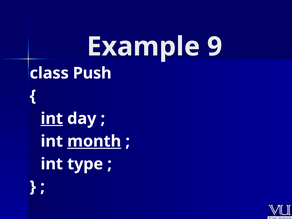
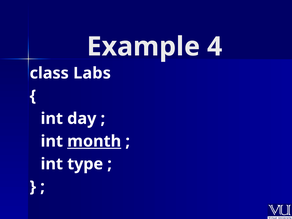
9: 9 -> 4 (215, 47)
Push: Push -> Labs (92, 73)
int underline: present -> none (52, 119)
